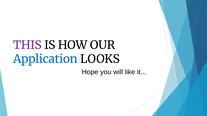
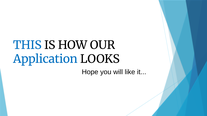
THIS colour: purple -> blue (27, 45)
